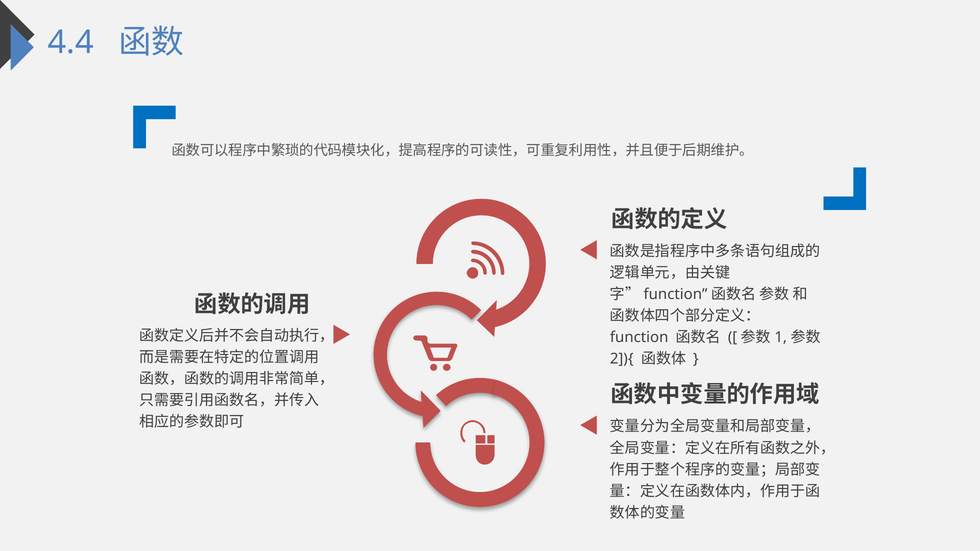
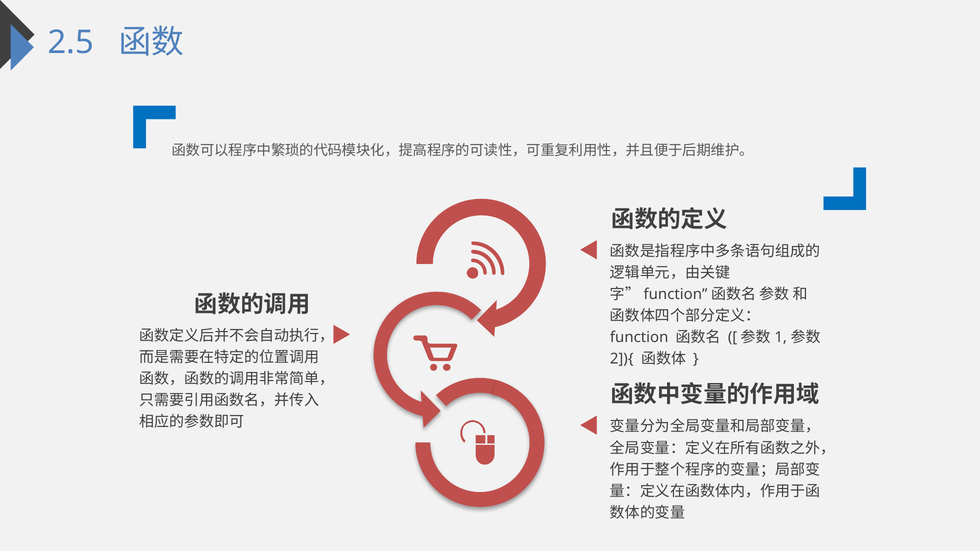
4.4: 4.4 -> 2.5 (71, 43)
